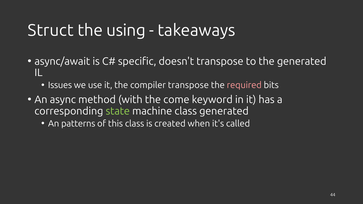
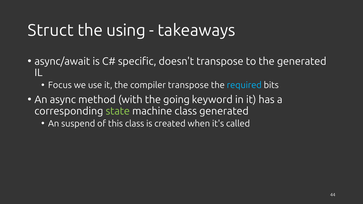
Issues: Issues -> Focus (60, 85)
required colour: pink -> light blue (244, 85)
come: come -> going (176, 100)
patterns: patterns -> suspend (78, 124)
